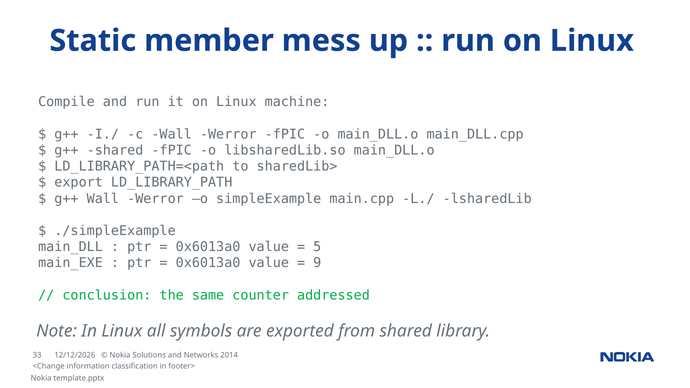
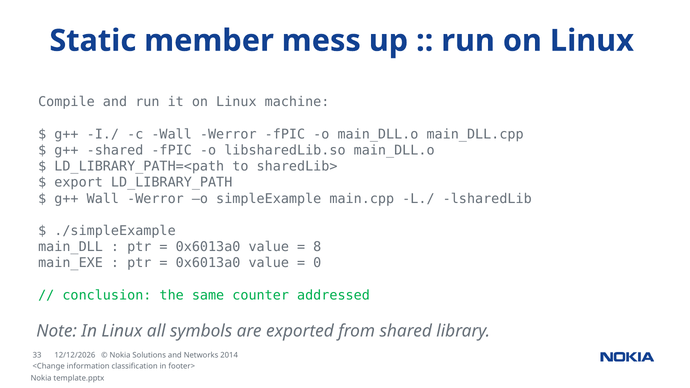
5: 5 -> 8 (317, 247)
9: 9 -> 0 (317, 263)
